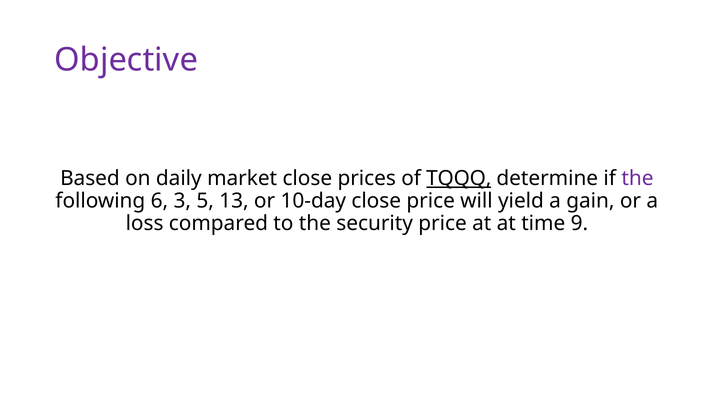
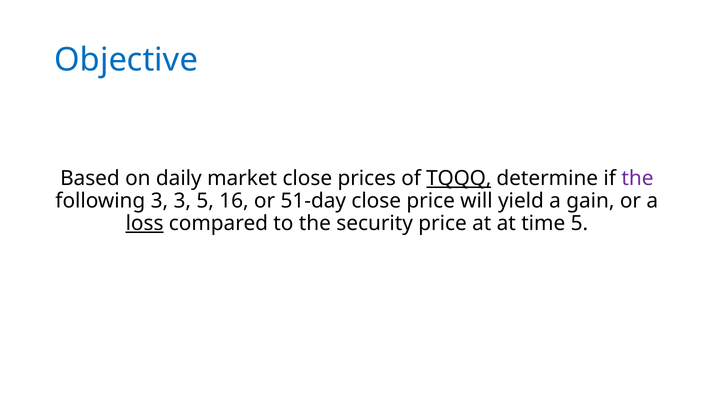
Objective colour: purple -> blue (126, 60)
following 6: 6 -> 3 (159, 201)
13: 13 -> 16 (234, 201)
10-day: 10-day -> 51-day (313, 201)
loss underline: none -> present (145, 223)
time 9: 9 -> 5 (579, 223)
